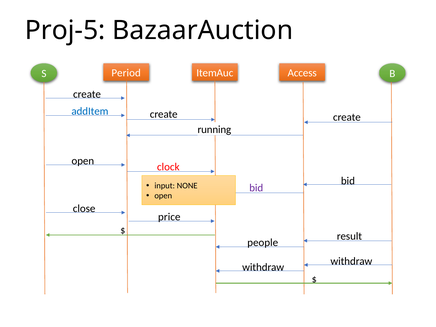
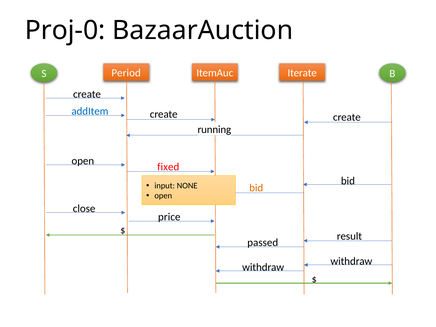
Proj-5: Proj-5 -> Proj-0 (65, 30)
Access: Access -> Iterate (302, 73)
clock: clock -> fixed (168, 167)
bid colour: purple -> orange (256, 188)
people: people -> passed (263, 243)
